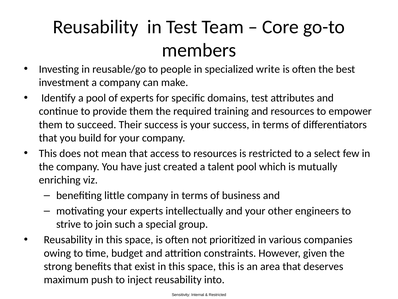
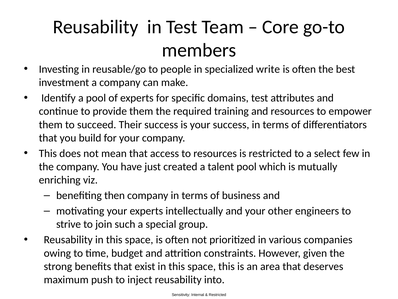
little: little -> then (115, 195)
